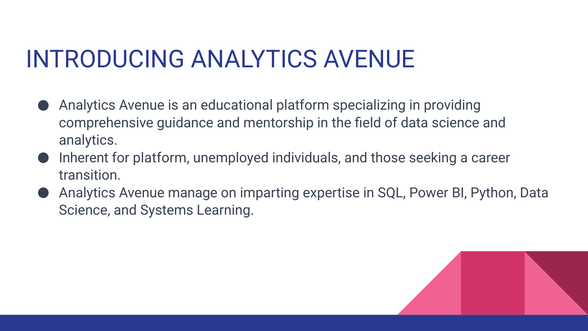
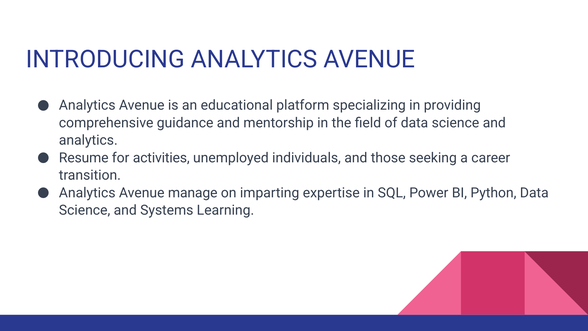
Inherent: Inherent -> Resume (84, 158)
for platform: platform -> activities (161, 158)
